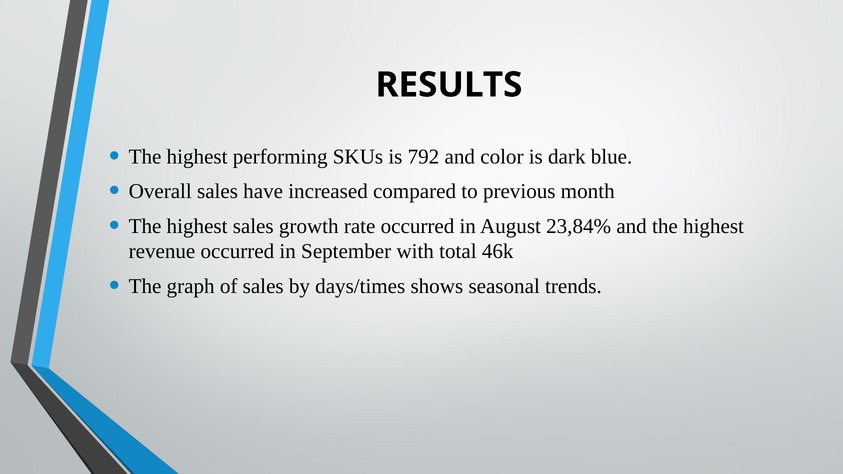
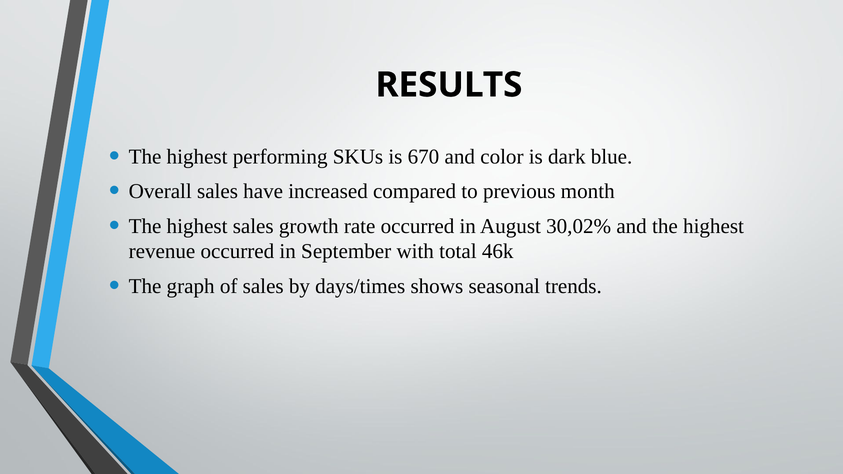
792: 792 -> 670 (423, 157)
23,84%: 23,84% -> 30,02% (579, 226)
